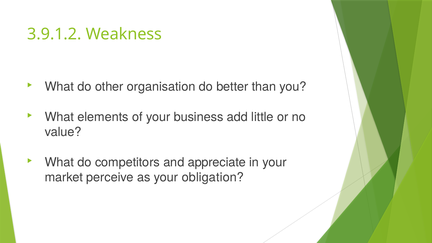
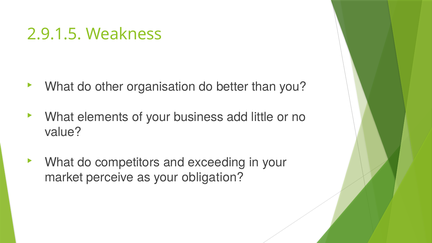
3.9.1.2: 3.9.1.2 -> 2.9.1.5 (54, 34)
appreciate: appreciate -> exceeding (217, 162)
